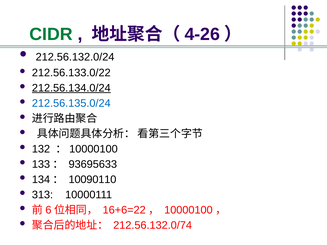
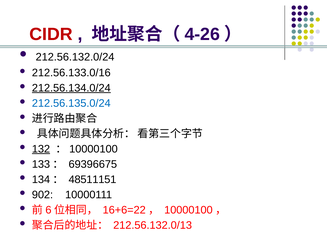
CIDR colour: green -> red (51, 34)
212.56.133.0/22: 212.56.133.0/22 -> 212.56.133.0/16 (71, 73)
132 underline: none -> present (41, 149)
93695633: 93695633 -> 69396675 (93, 164)
10090110: 10090110 -> 48511151 (92, 180)
313: 313 -> 902 (42, 195)
212.56.132.0/74: 212.56.132.0/74 -> 212.56.132.0/13 (153, 225)
